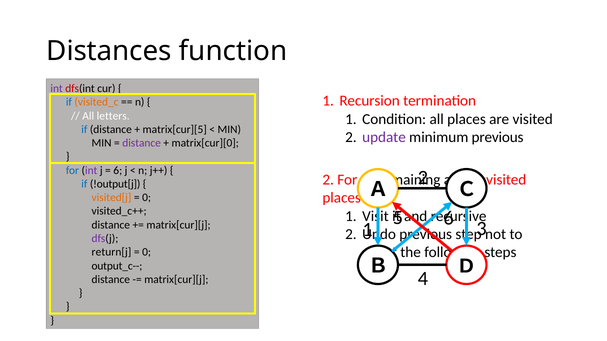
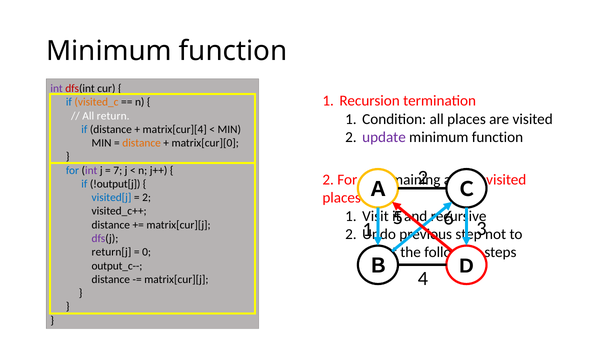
Distances: Distances -> Minimum (109, 51)
letters: letters -> return (113, 116)
matrix[cur][5: matrix[cur][5 -> matrix[cur][4 (175, 130)
previous: previous -> function (497, 137)
distance colour: purple -> orange (142, 143)
6: 6 -> 7 (118, 171)
visited[j colour: orange -> blue (112, 198)
0: 0 -> 2 (147, 198)
